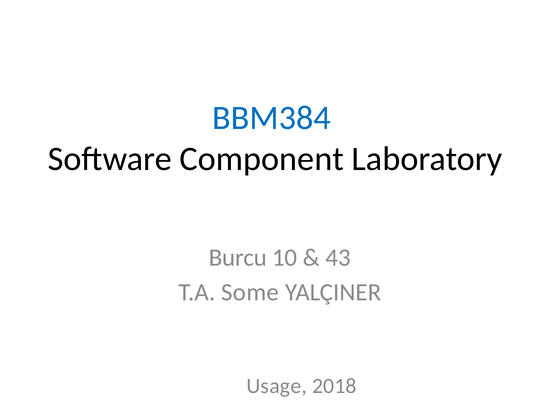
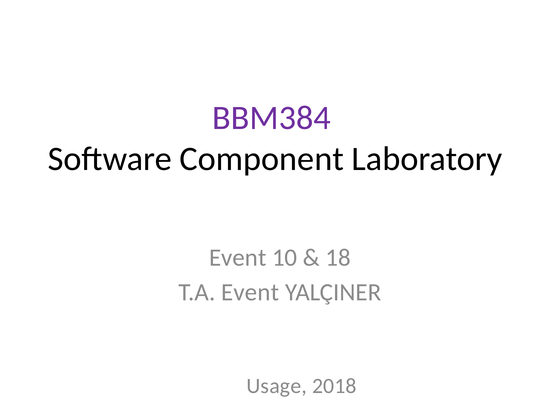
BBM384 colour: blue -> purple (271, 118)
Burcu: Burcu -> Event (238, 257)
43: 43 -> 18 (338, 257)
T.A Some: Some -> Event (250, 292)
